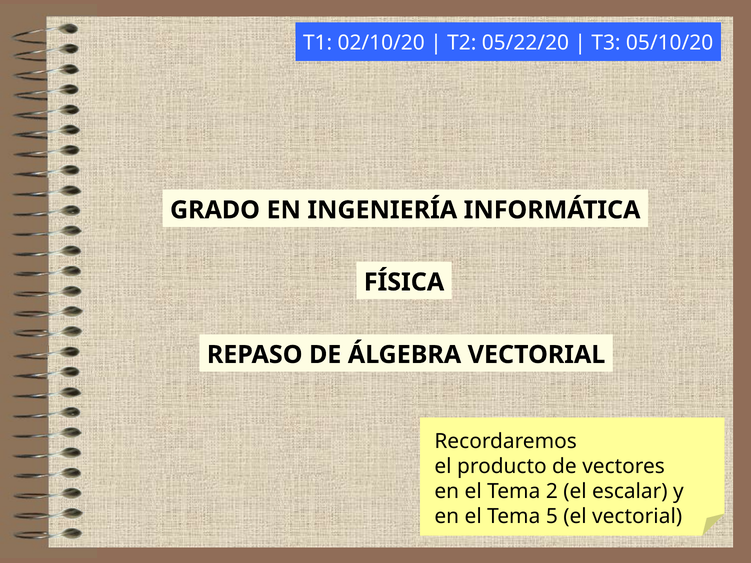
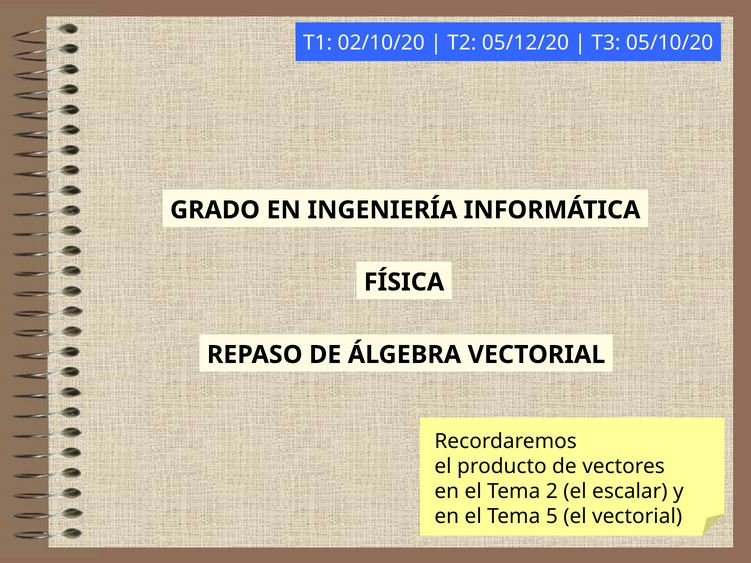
05/22/20: 05/22/20 -> 05/12/20 (525, 43)
